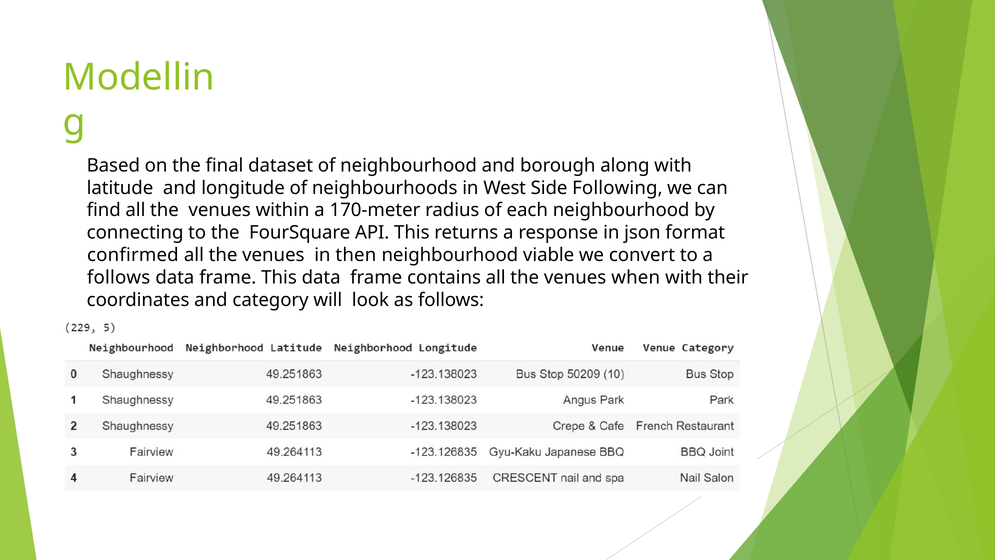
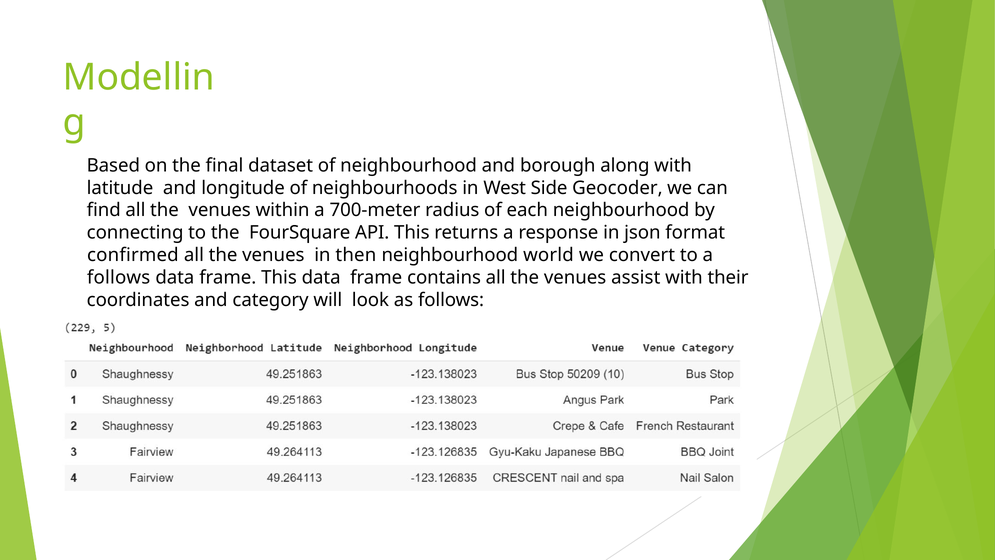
Following: Following -> Geocoder (617, 188)
170-meter: 170-meter -> 700-meter (375, 210)
viable: viable -> world (548, 255)
when: when -> assist (636, 277)
